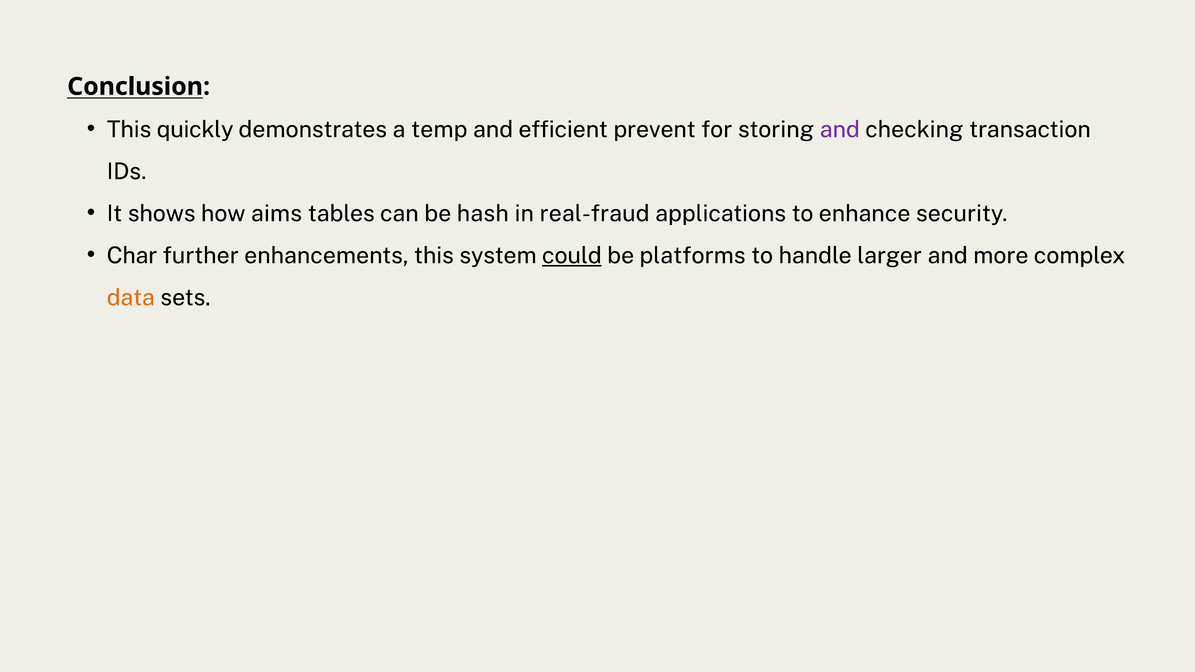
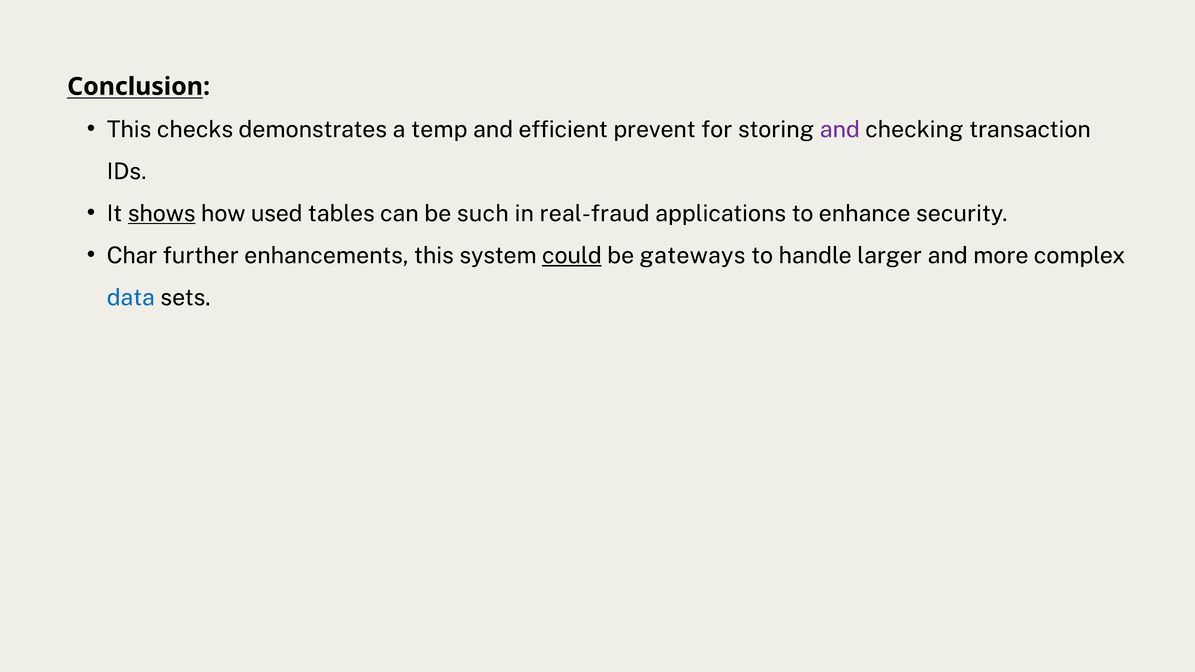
quickly: quickly -> checks (195, 130)
shows underline: none -> present (162, 214)
aims: aims -> used (277, 214)
hash: hash -> such (483, 214)
platforms: platforms -> gateways (692, 256)
data colour: orange -> blue (131, 298)
